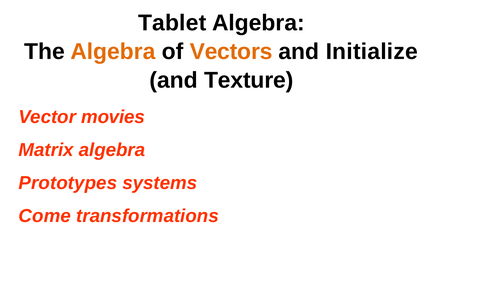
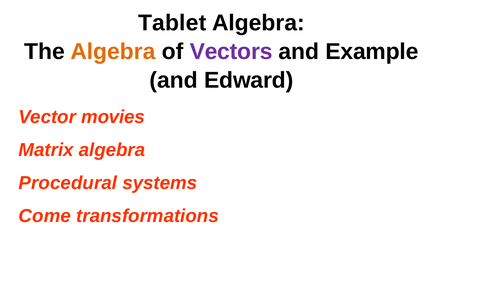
Vectors colour: orange -> purple (231, 52)
Initialize: Initialize -> Example (372, 52)
Texture: Texture -> Edward (249, 80)
Prototypes: Prototypes -> Procedural (68, 183)
